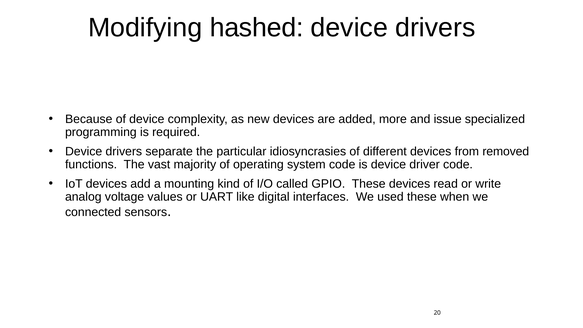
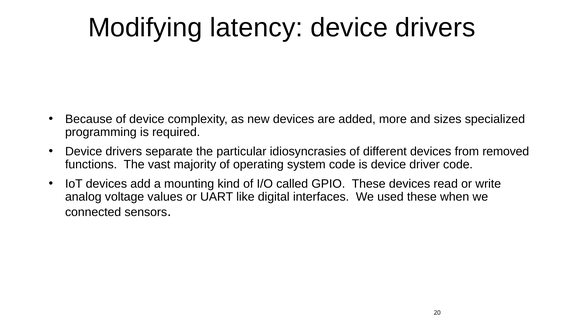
hashed: hashed -> latency (256, 28)
issue: issue -> sizes (448, 119)
